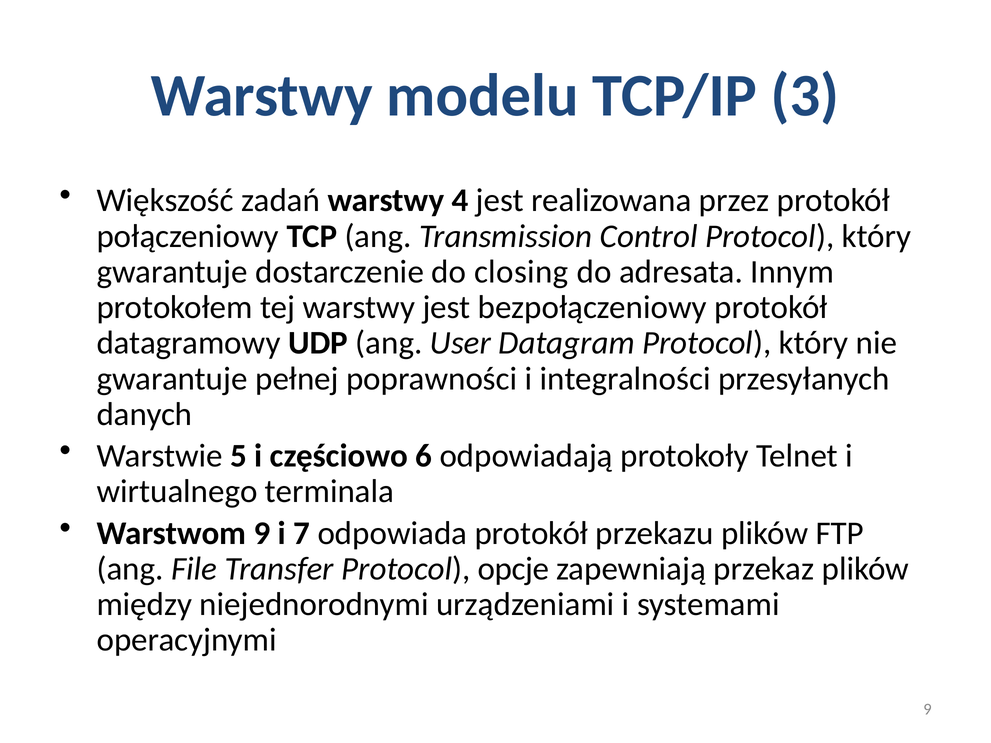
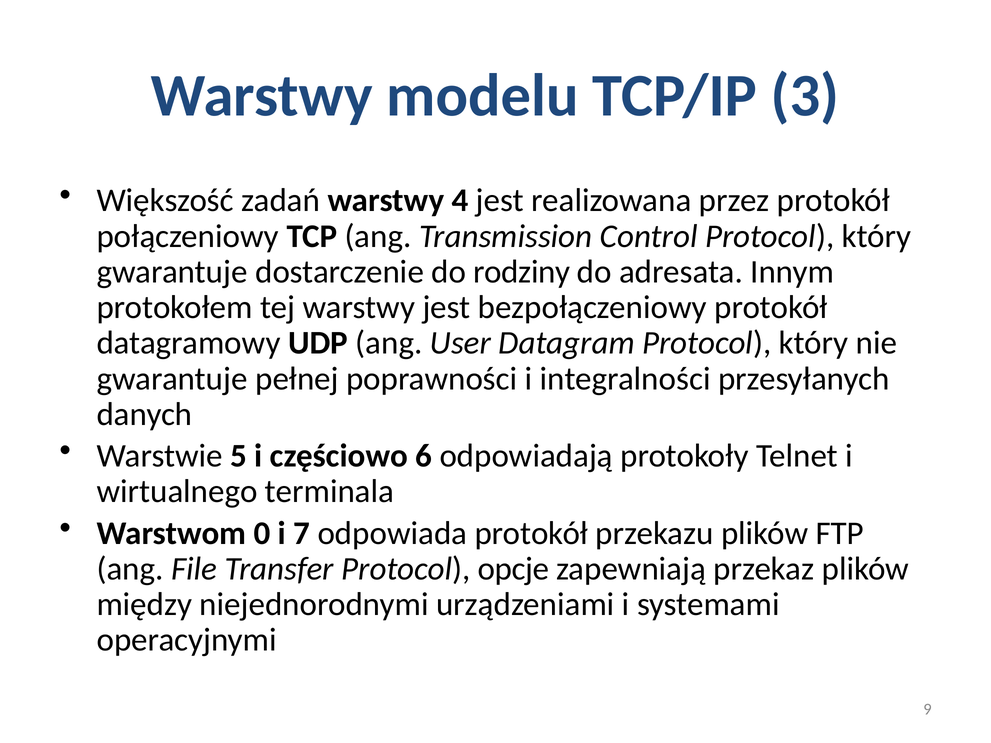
closing: closing -> rodziny (522, 272)
Warstwom 9: 9 -> 0 (262, 533)
